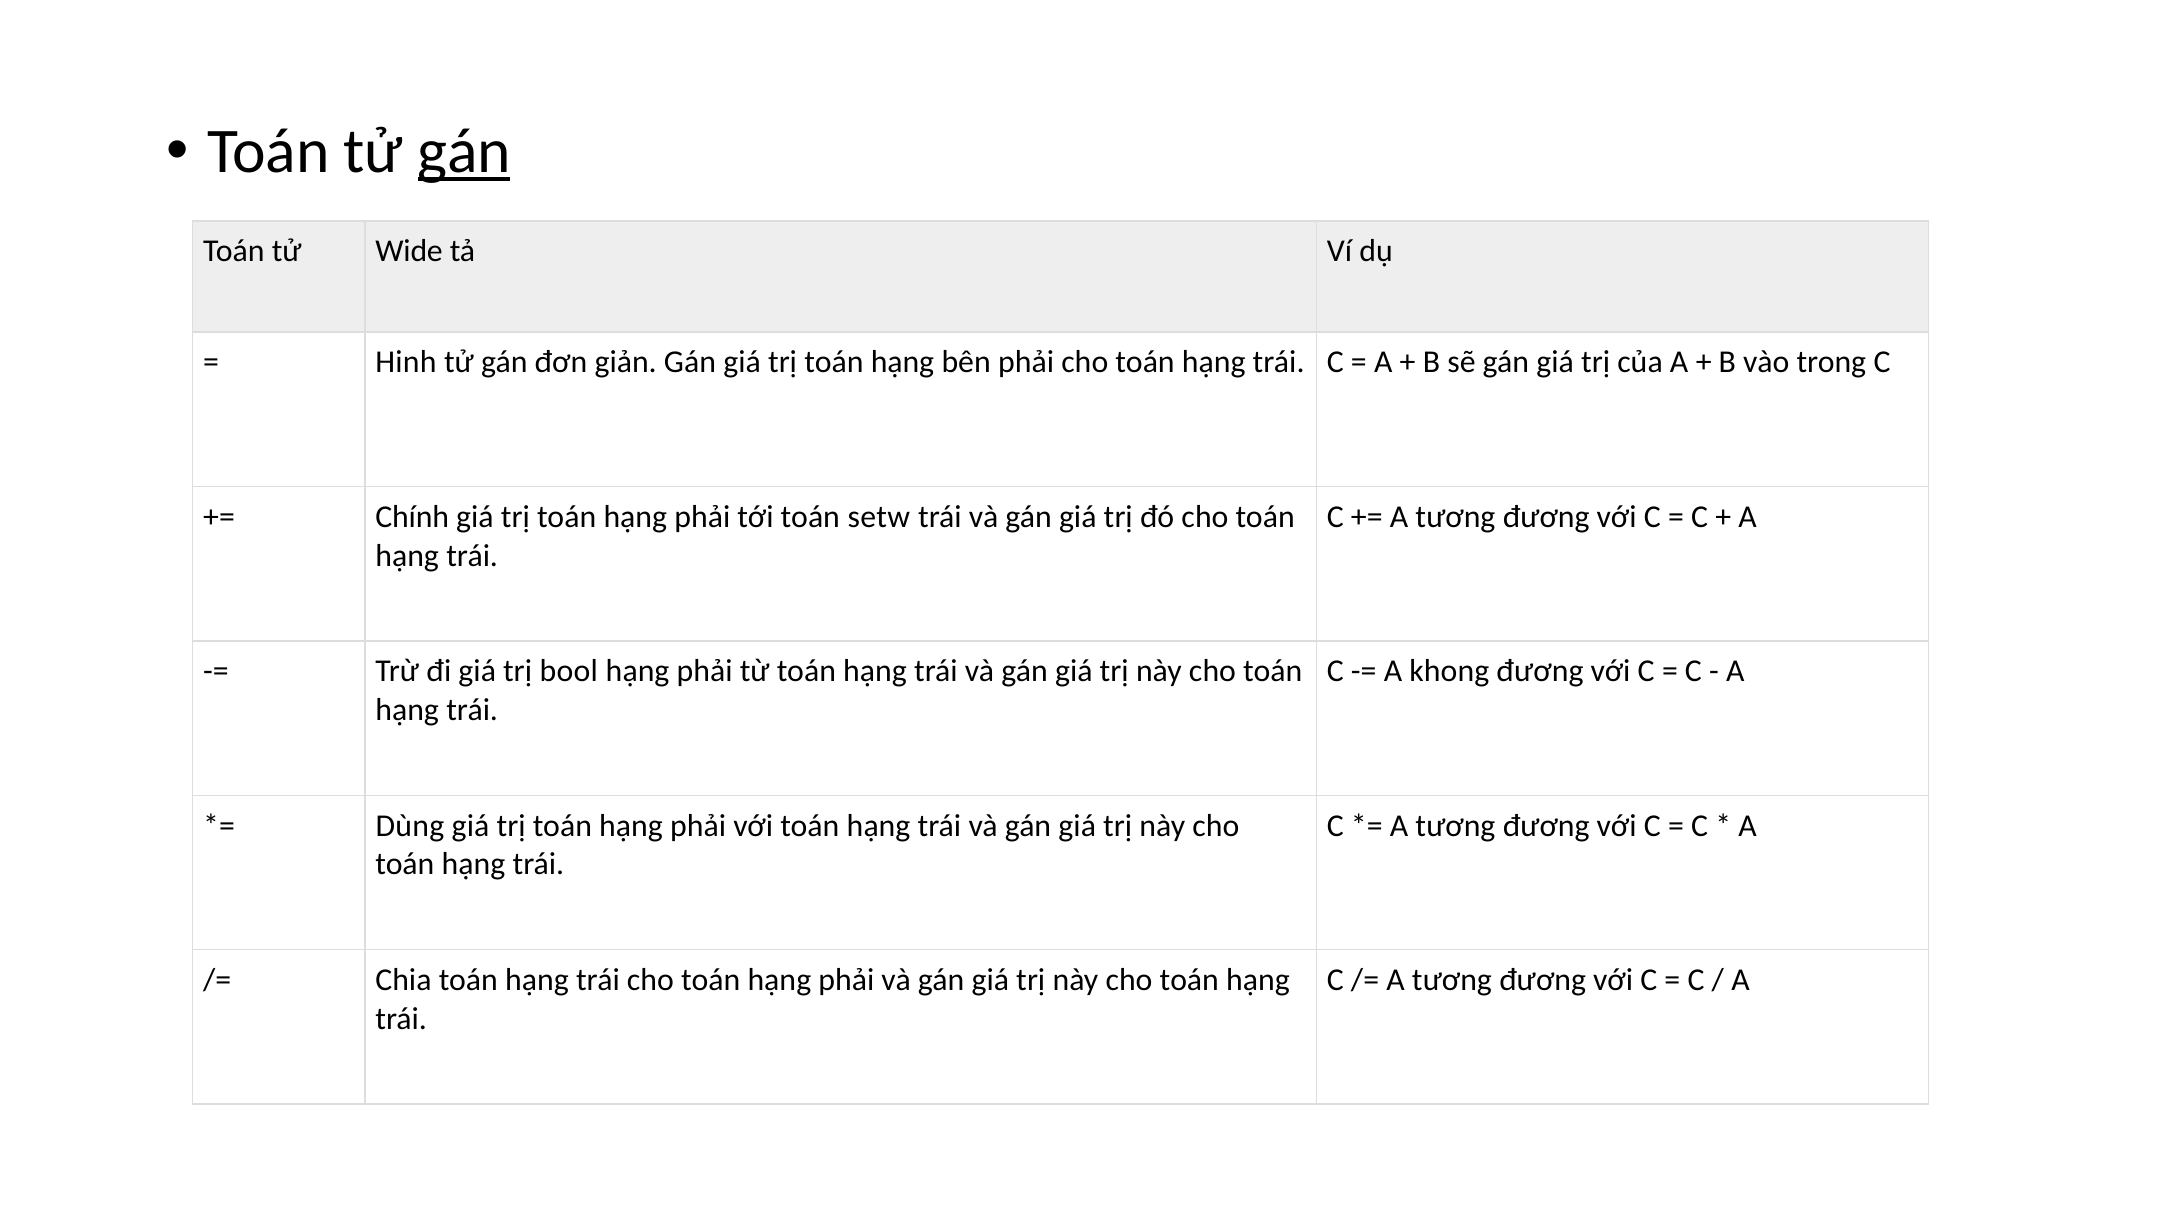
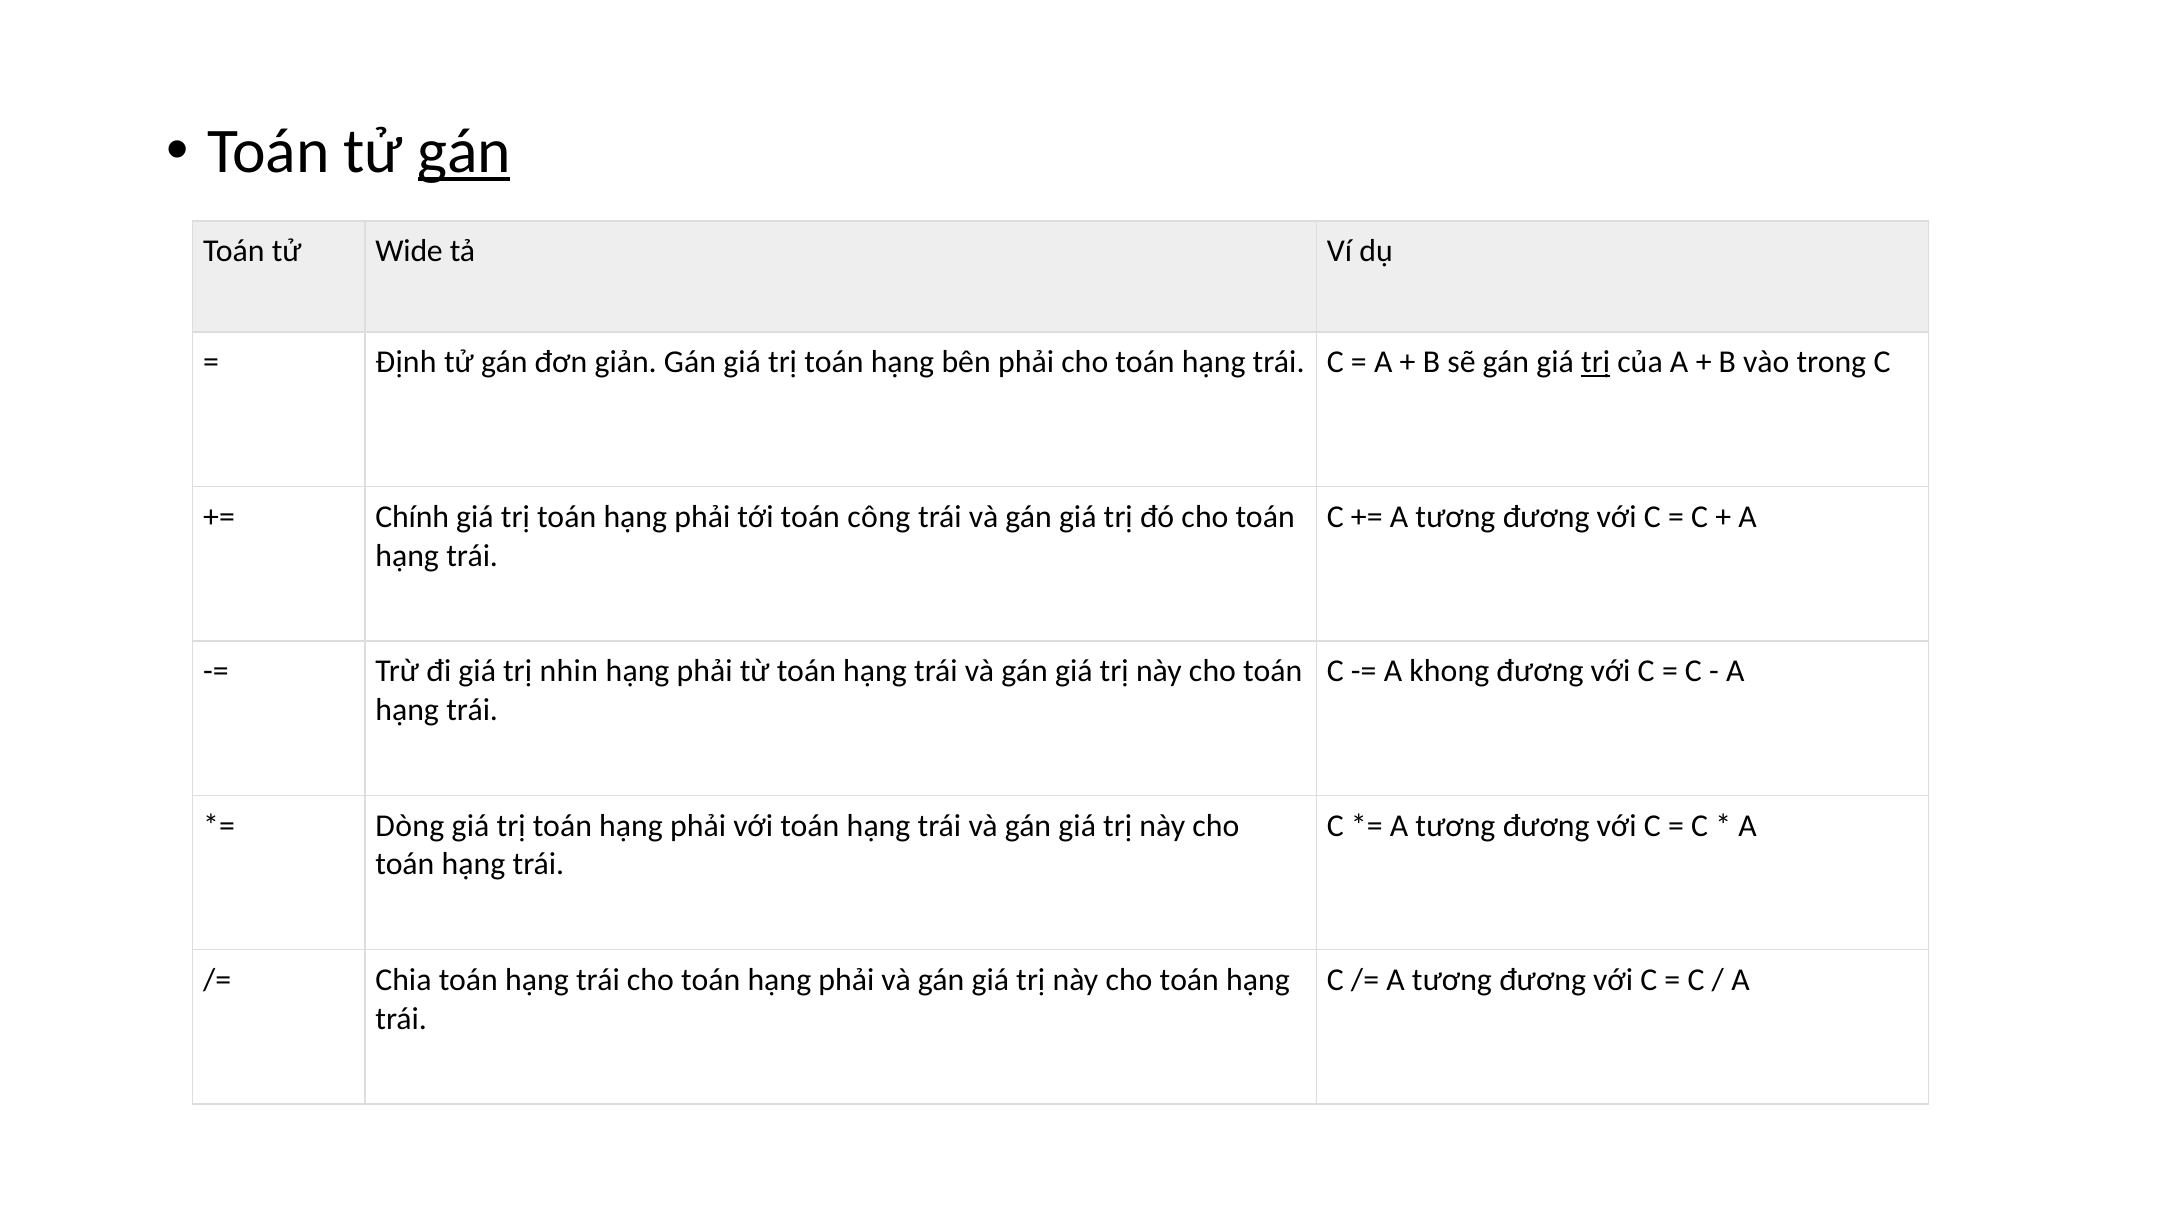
Hinh: Hinh -> Định (406, 363)
trị underline: none -> present (1596, 363)
setw: setw -> công (879, 517)
bool: bool -> nhin (569, 671)
Dùng: Dùng -> Dòng (410, 826)
